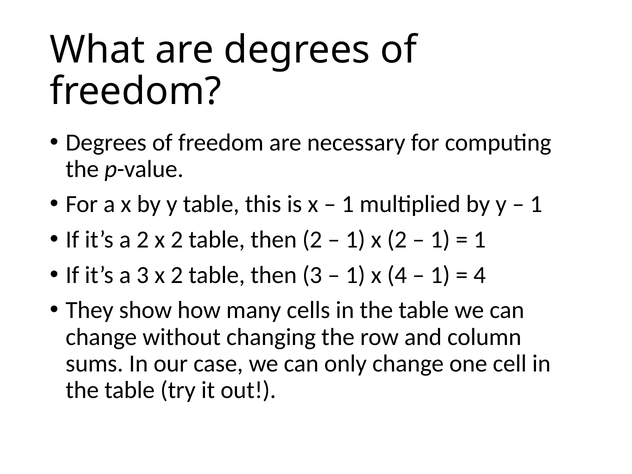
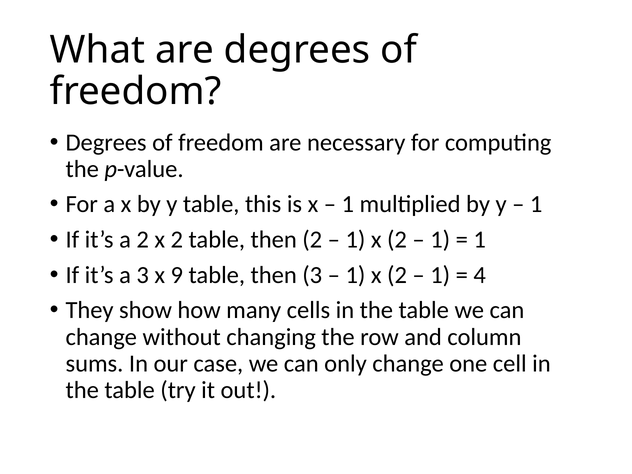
3 x 2: 2 -> 9 (177, 275)
4: 4 -> 2 (397, 275)
